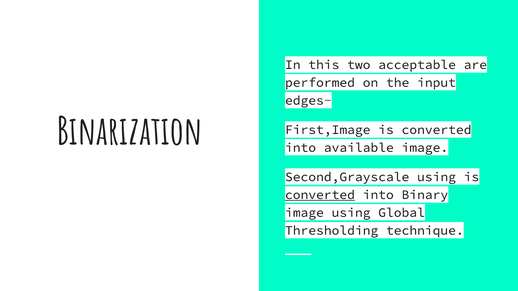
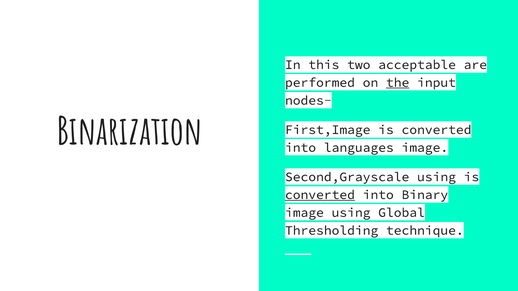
the underline: none -> present (398, 83)
edges-: edges- -> nodes- (308, 101)
available: available -> languages (359, 148)
